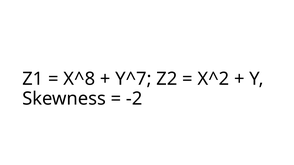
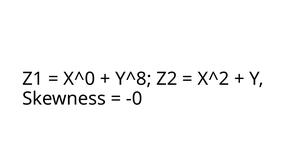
X^8: X^8 -> X^0 (79, 79)
Y^7: Y^7 -> Y^8 (133, 79)
-2: -2 -> -0 (134, 99)
